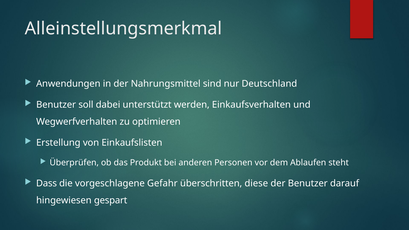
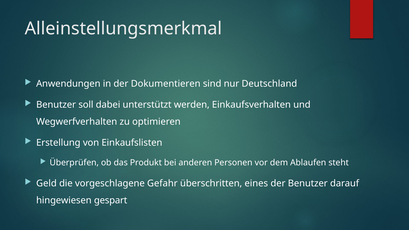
Nahrungsmittel: Nahrungsmittel -> Dokumentieren (166, 84)
Dass: Dass -> Geld (46, 183)
diese: diese -> eines (256, 183)
